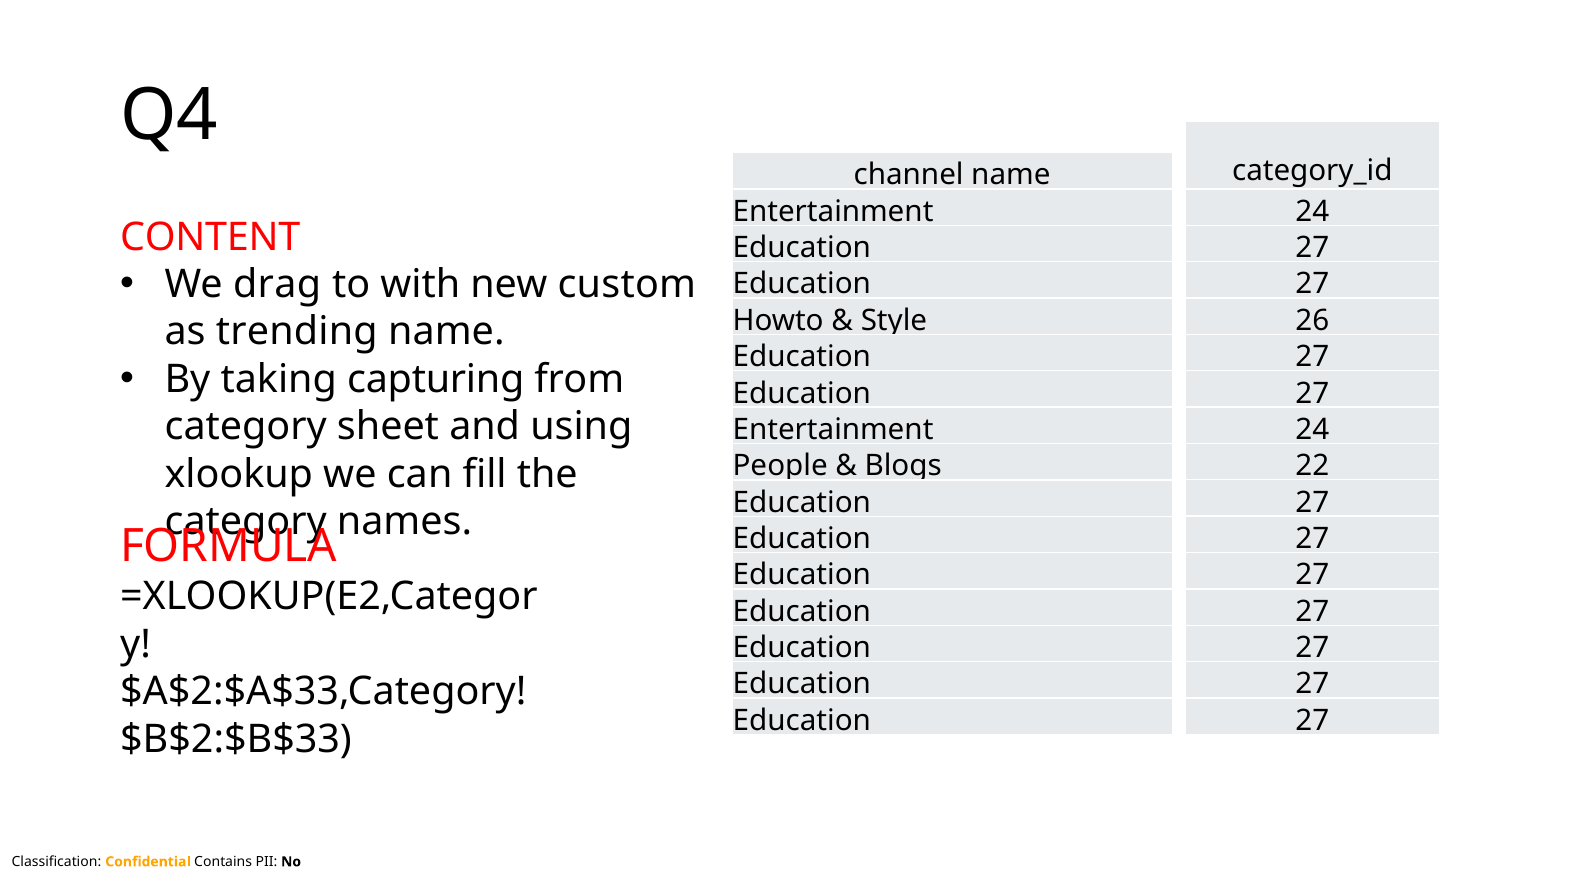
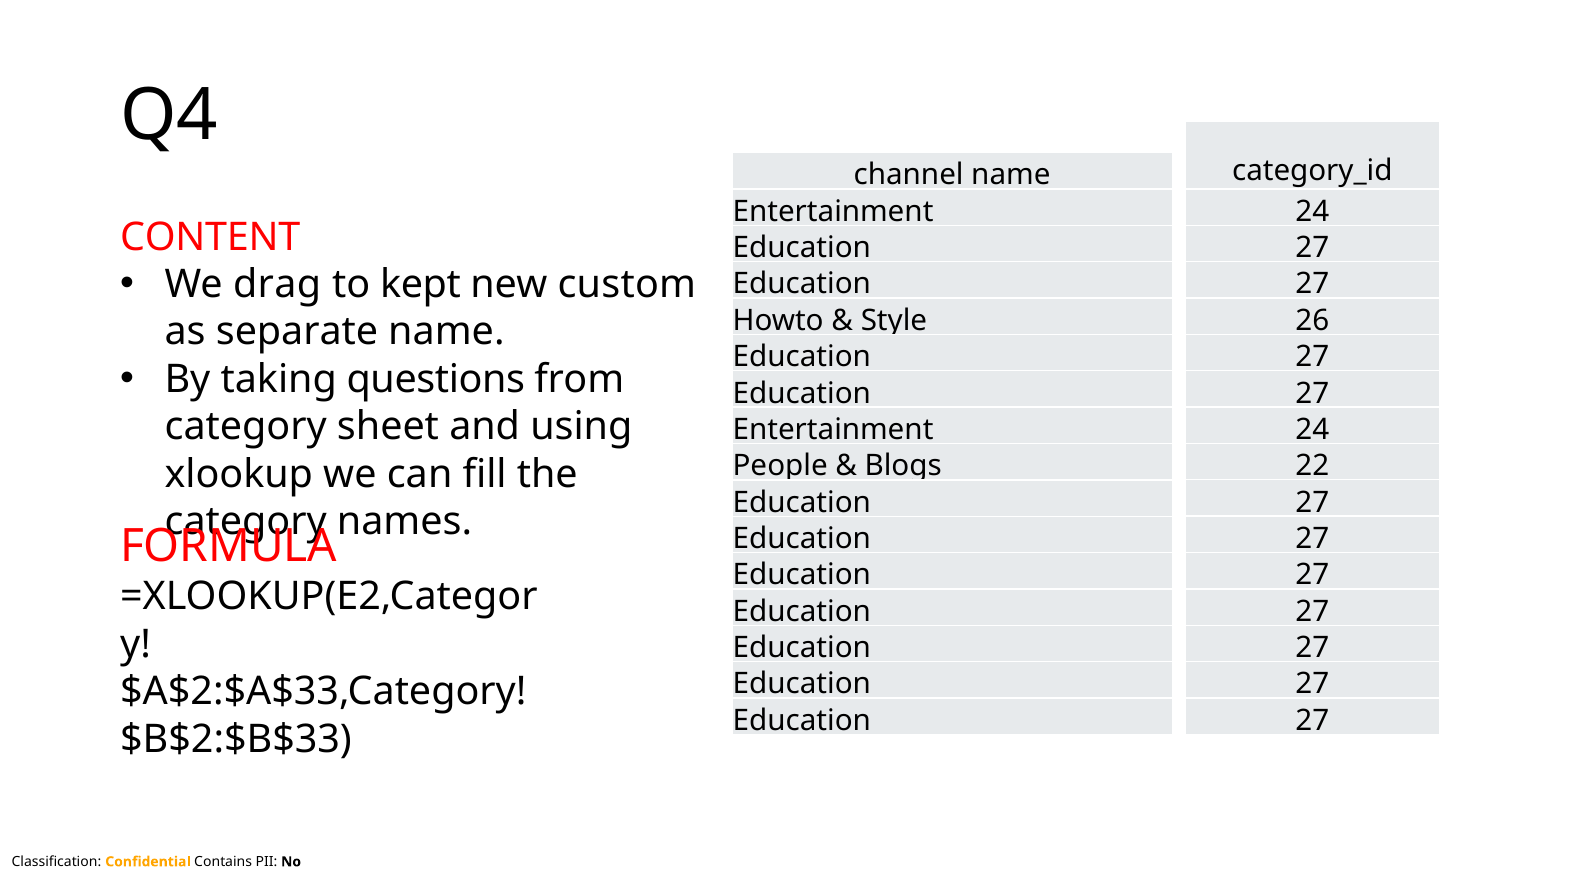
with: with -> kept (421, 285)
trending: trending -> separate (297, 332)
capturing: capturing -> questions (436, 379)
